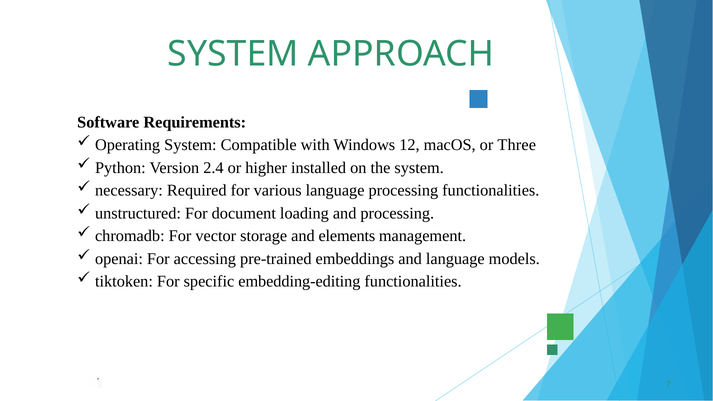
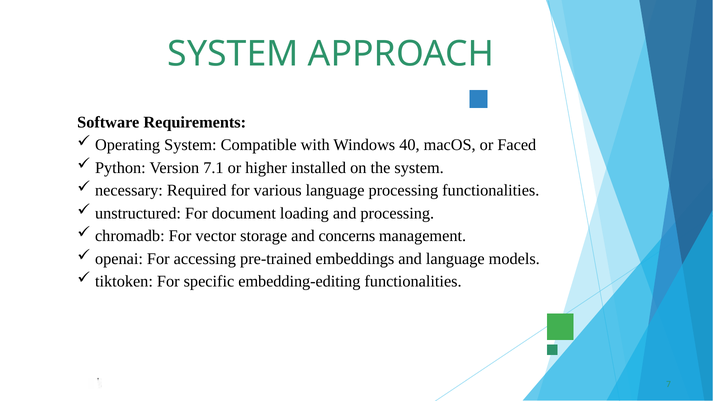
12: 12 -> 40 (409, 145)
Three: Three -> Faced (517, 145)
2.4: 2.4 -> 7.1 (213, 168)
elements: elements -> concerns (347, 236)
